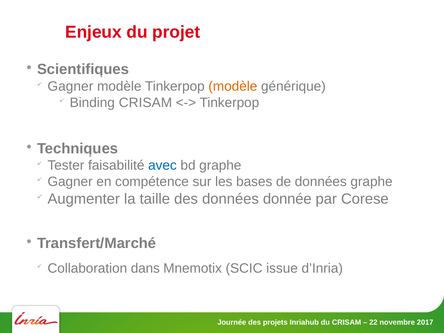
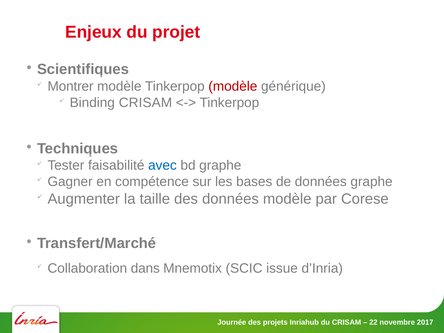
Gagner: Gagner -> Montrer (71, 86)
modèle colour: orange -> red (233, 86)
données donnée: donnée -> modèle (287, 199)
